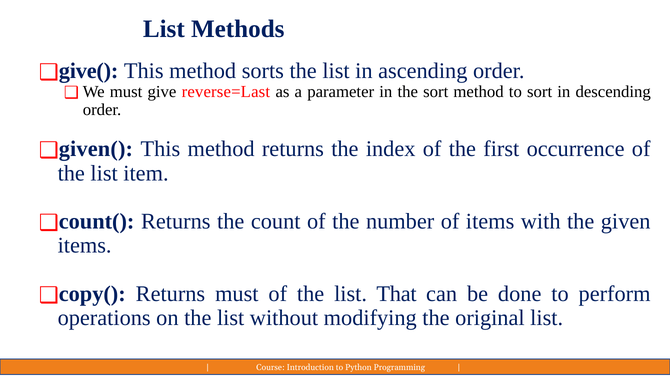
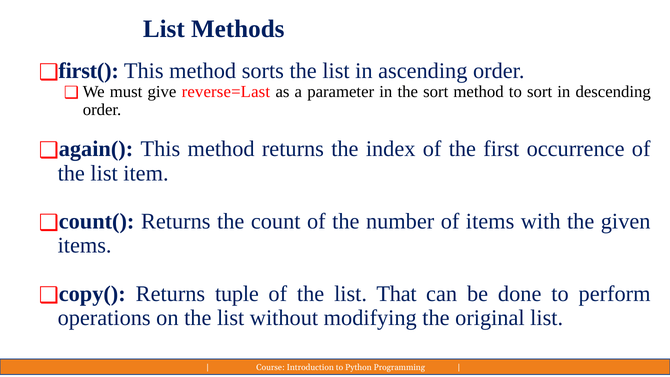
give(: give( -> first( (89, 71)
given(: given( -> again( (96, 149)
Returns must: must -> tuple (237, 294)
